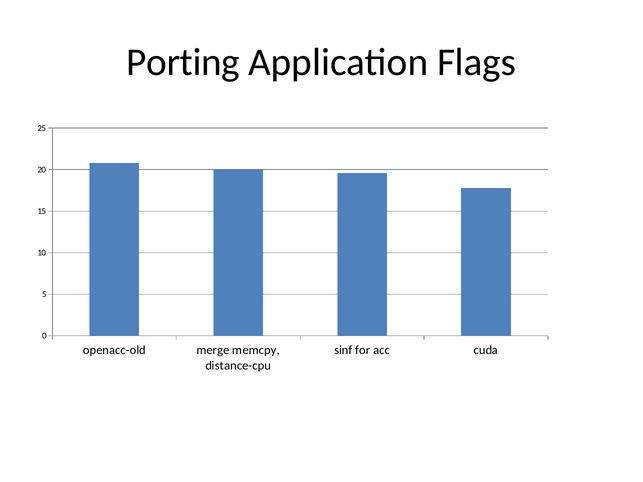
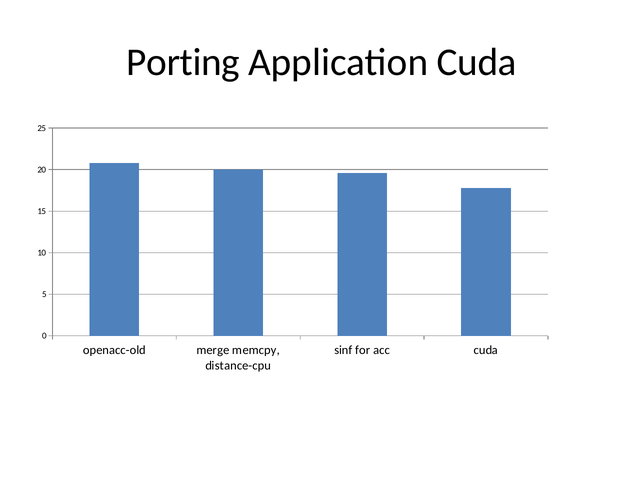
Application Flags: Flags -> Cuda (477, 62)
